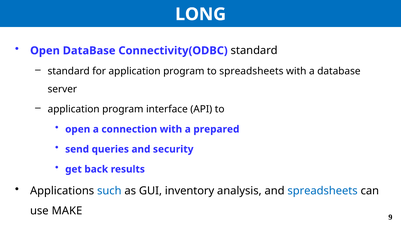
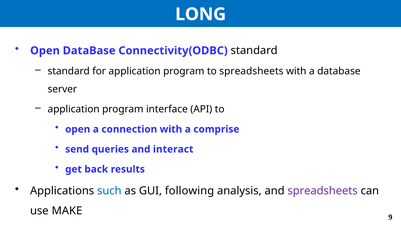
prepared: prepared -> comprise (216, 130)
security: security -> interact (173, 150)
inventory: inventory -> following (190, 191)
spreadsheets colour: blue -> purple (323, 191)
